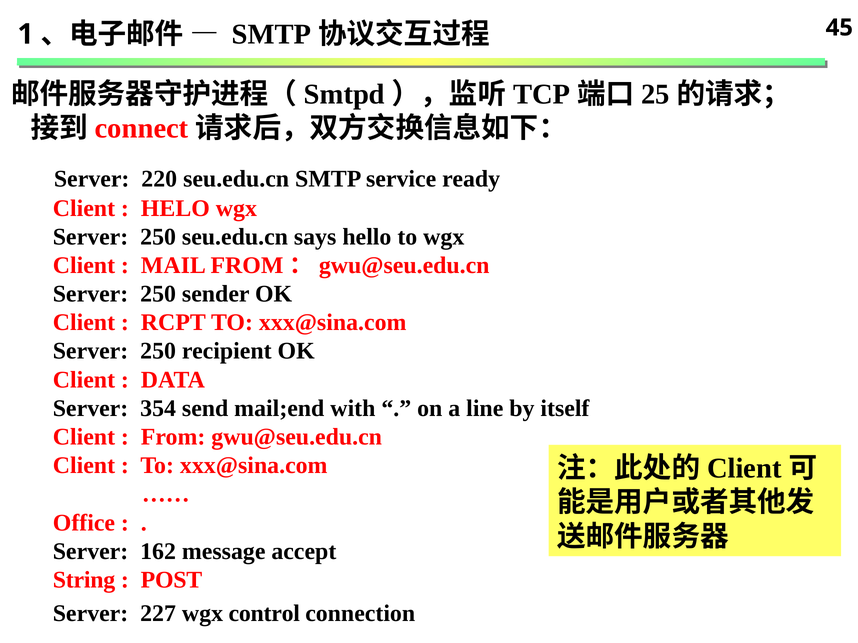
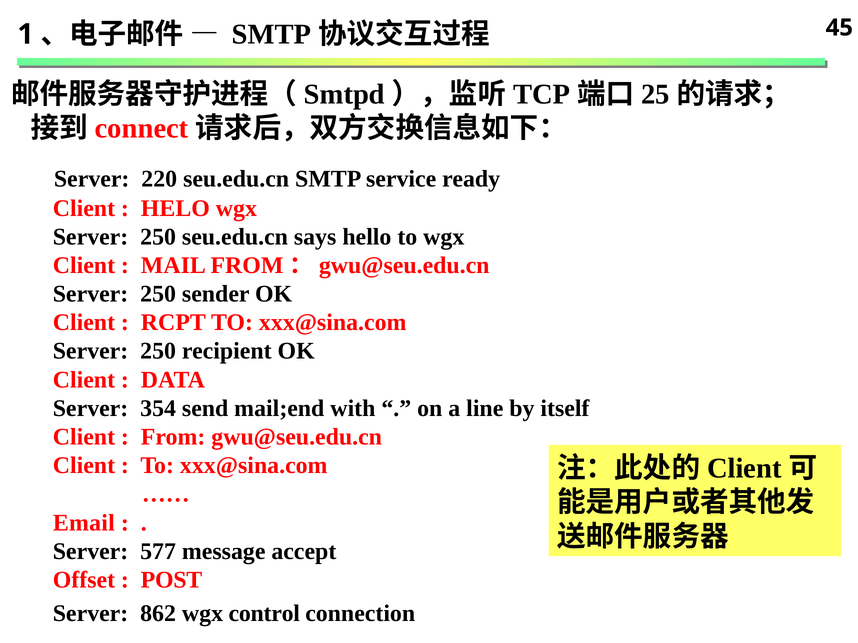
Office: Office -> Email (84, 523)
162: 162 -> 577 (158, 552)
String: String -> Offset (84, 580)
227: 227 -> 862 (158, 614)
